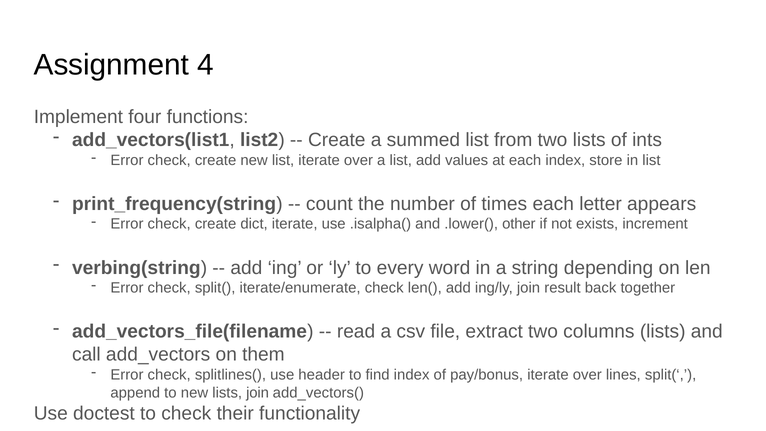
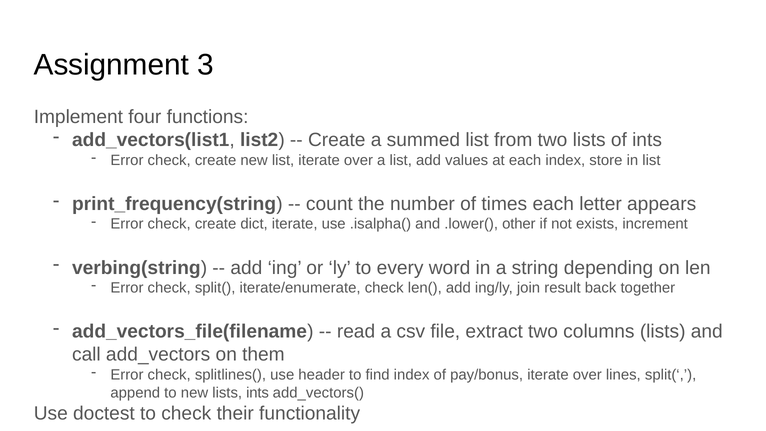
4: 4 -> 3 (206, 65)
lists join: join -> ints (258, 393)
